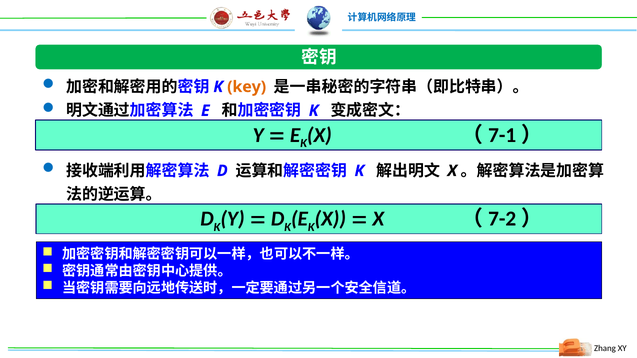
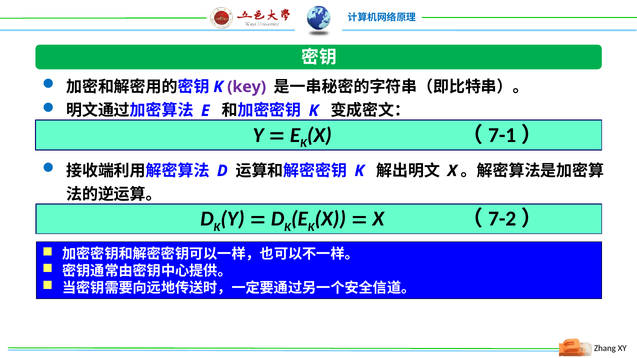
key colour: orange -> purple (247, 87)
